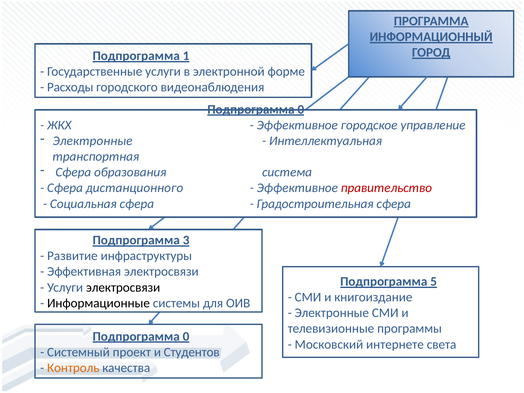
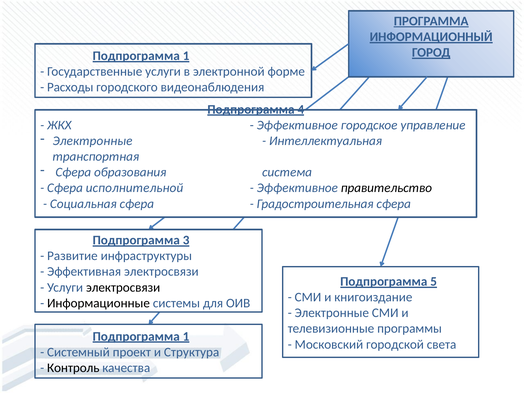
0: 0 -> 4 (301, 109)
дистанционного: дистанционного -> исполнительной (135, 188)
правительство colour: red -> black (386, 188)
0: 0 -> 1 (186, 336)
интернете: интернете -> городской (395, 344)
Студентов: Студентов -> Структура (192, 352)
Контроль colour: orange -> black (73, 368)
